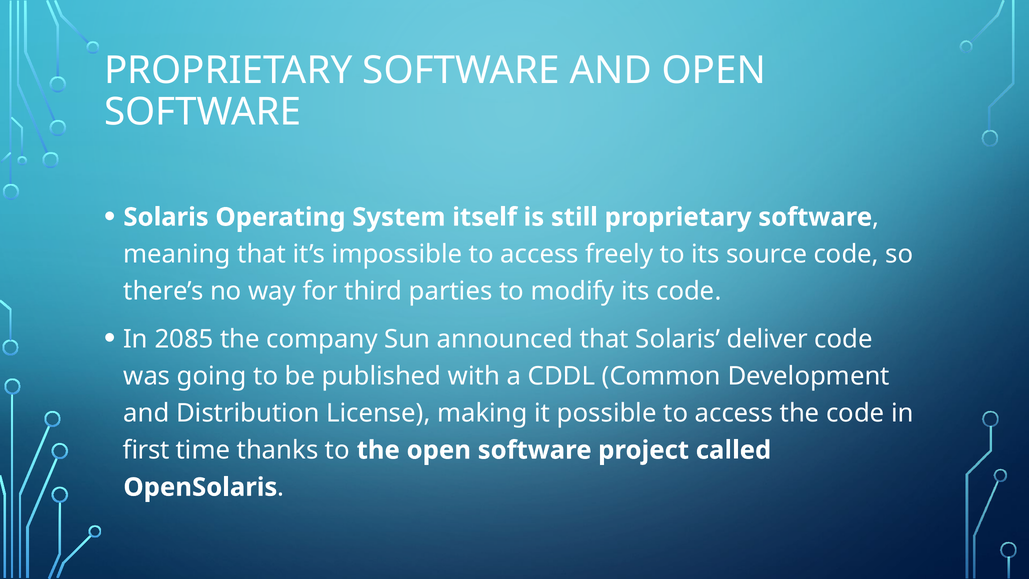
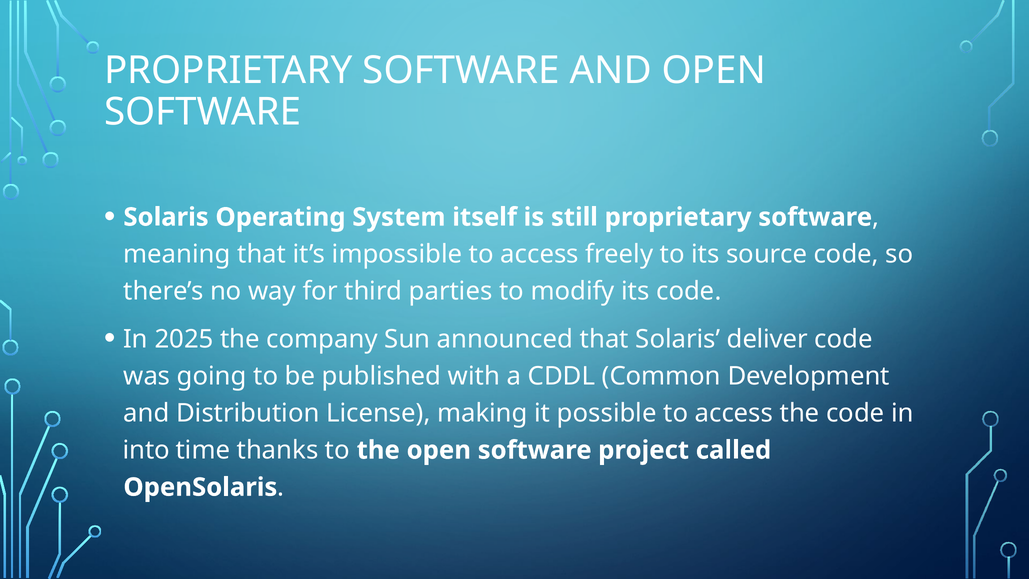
2085: 2085 -> 2025 (184, 339)
first: first -> into (146, 450)
